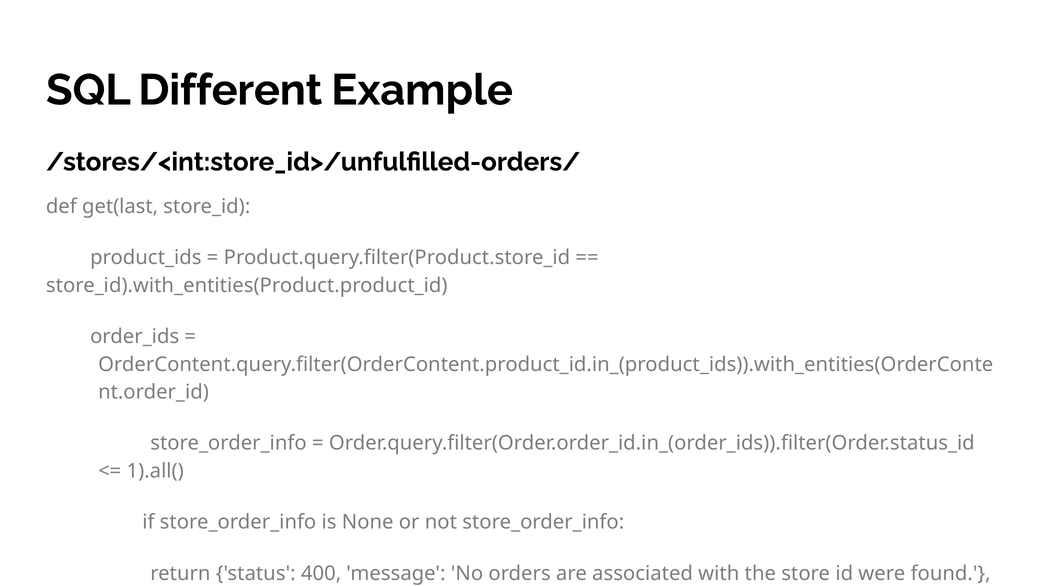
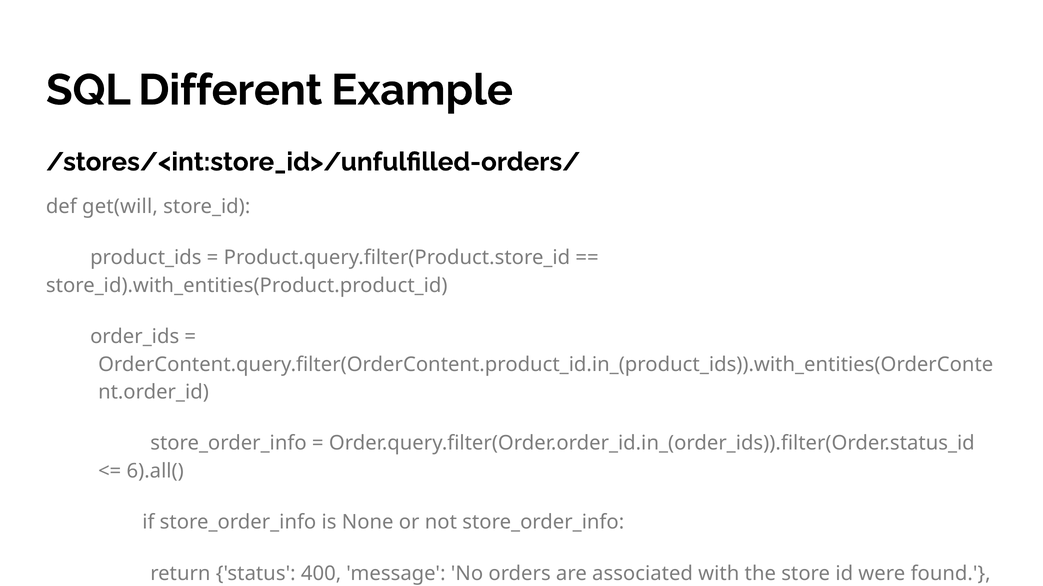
get(last: get(last -> get(will (120, 207)
1).all(: 1).all( -> 6).all( (155, 472)
